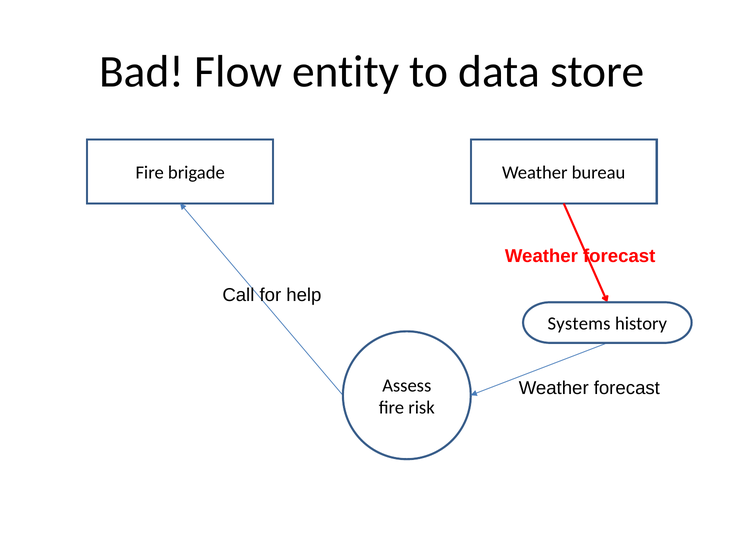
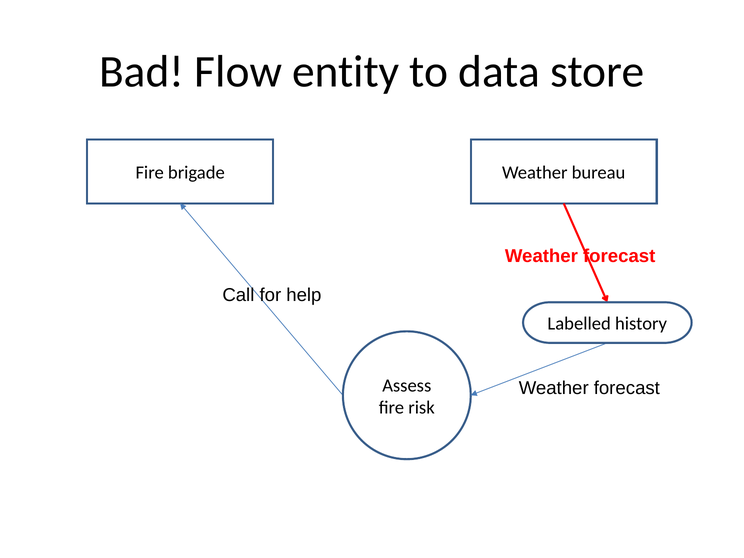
Systems: Systems -> Labelled (579, 324)
